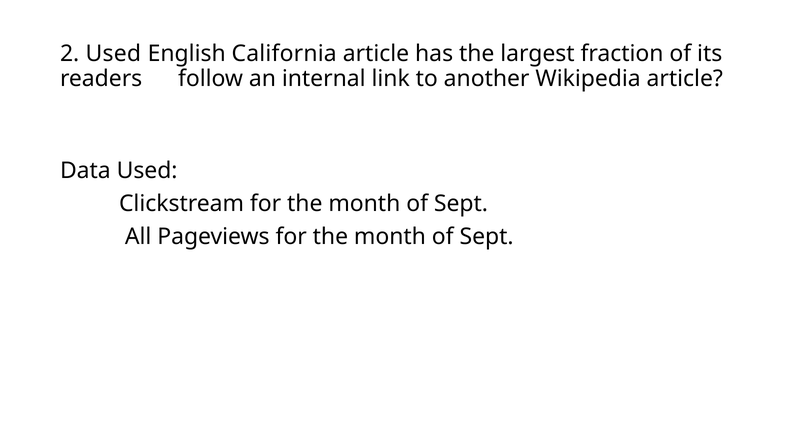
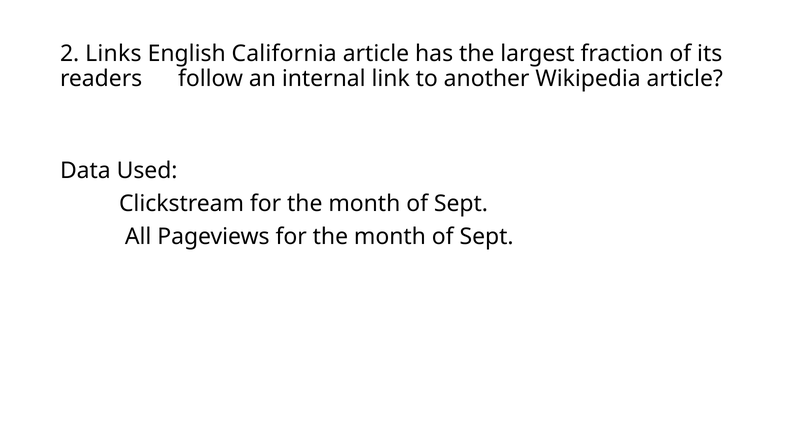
2 Used: Used -> Links (113, 54)
